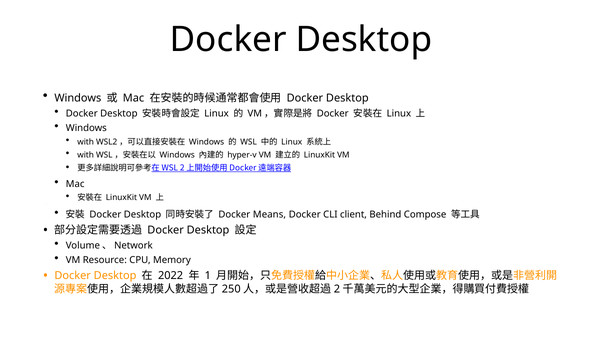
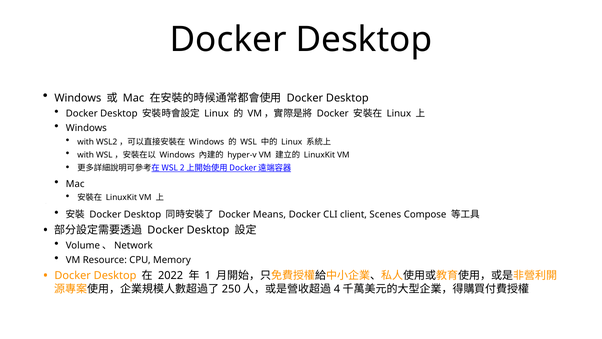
Behind: Behind -> Scenes (385, 214)
2: 2 -> 4 (337, 289)
